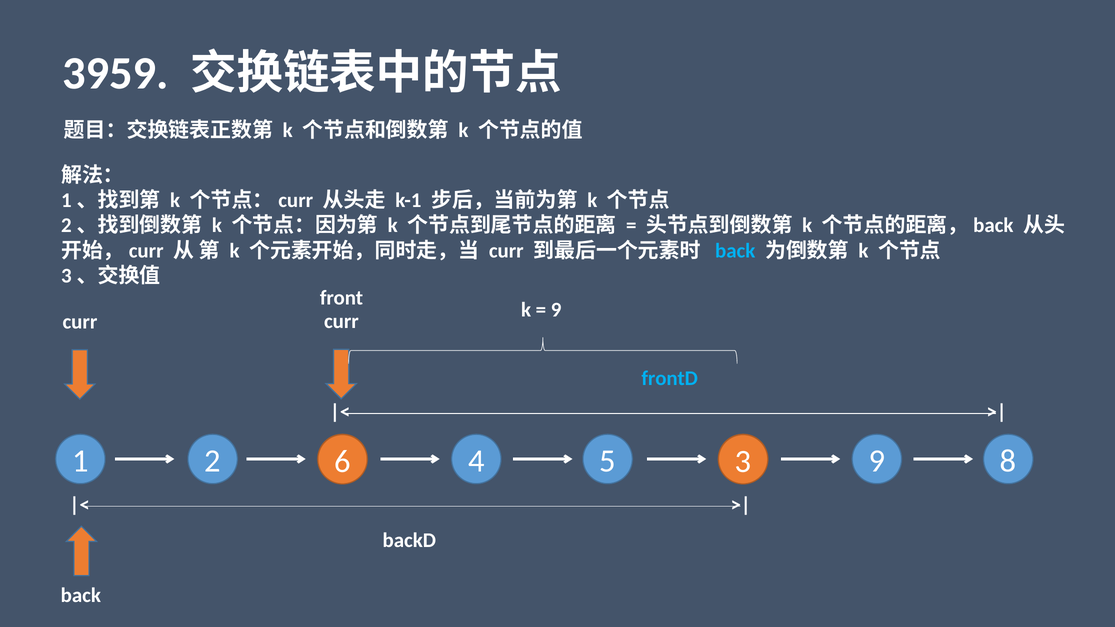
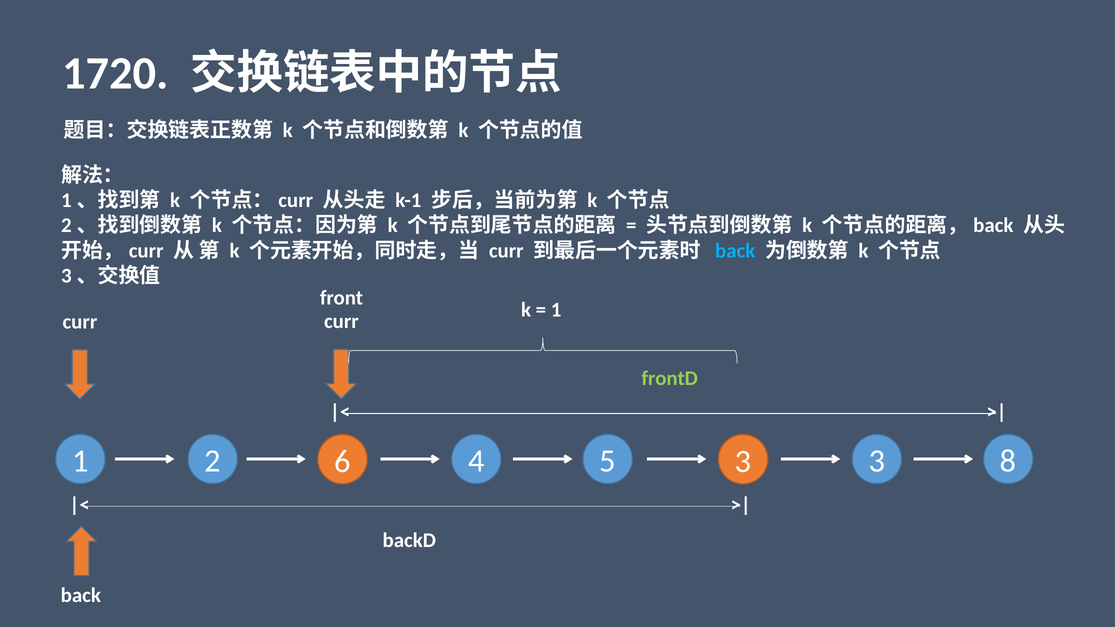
3959: 3959 -> 1720 (115, 74)
9: 9 -> 1 (556, 310)
frontD colour: light blue -> light green (670, 378)
9: 9 -> 3 (877, 461)
